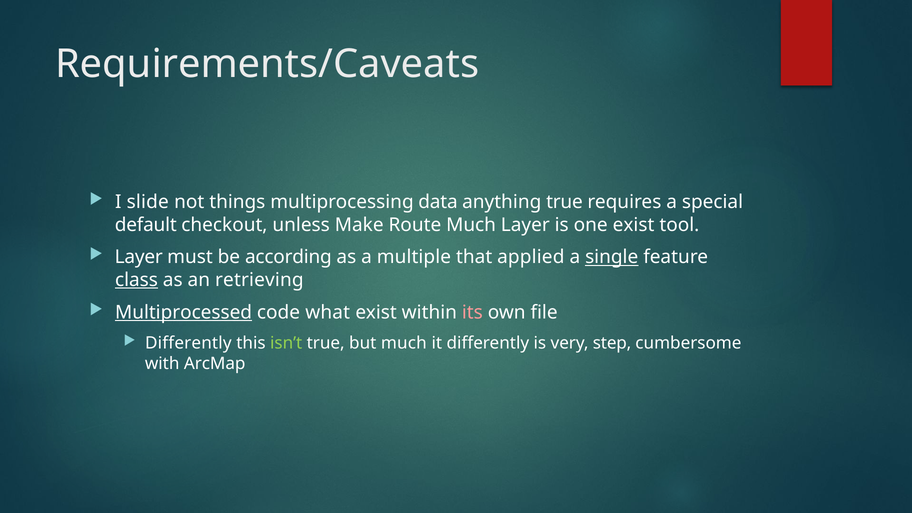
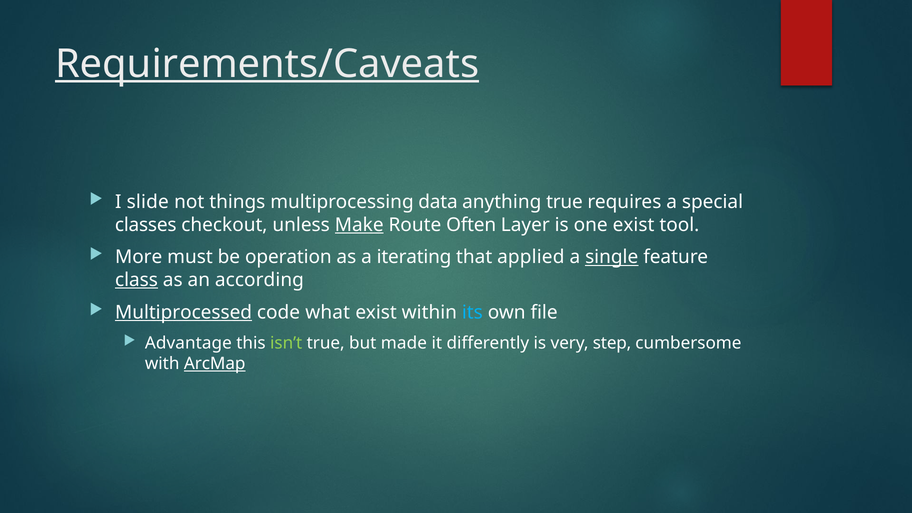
Requirements/Caveats underline: none -> present (267, 64)
default: default -> classes (146, 225)
Make underline: none -> present (359, 225)
Route Much: Much -> Often (471, 225)
Layer: Layer -> More (139, 257)
according: according -> operation (288, 257)
multiple: multiple -> iterating (414, 257)
retrieving: retrieving -> according (259, 280)
its colour: pink -> light blue (472, 312)
Differently: Differently -> Advantage (188, 343)
but much: much -> made (404, 343)
ArcMap underline: none -> present (215, 364)
